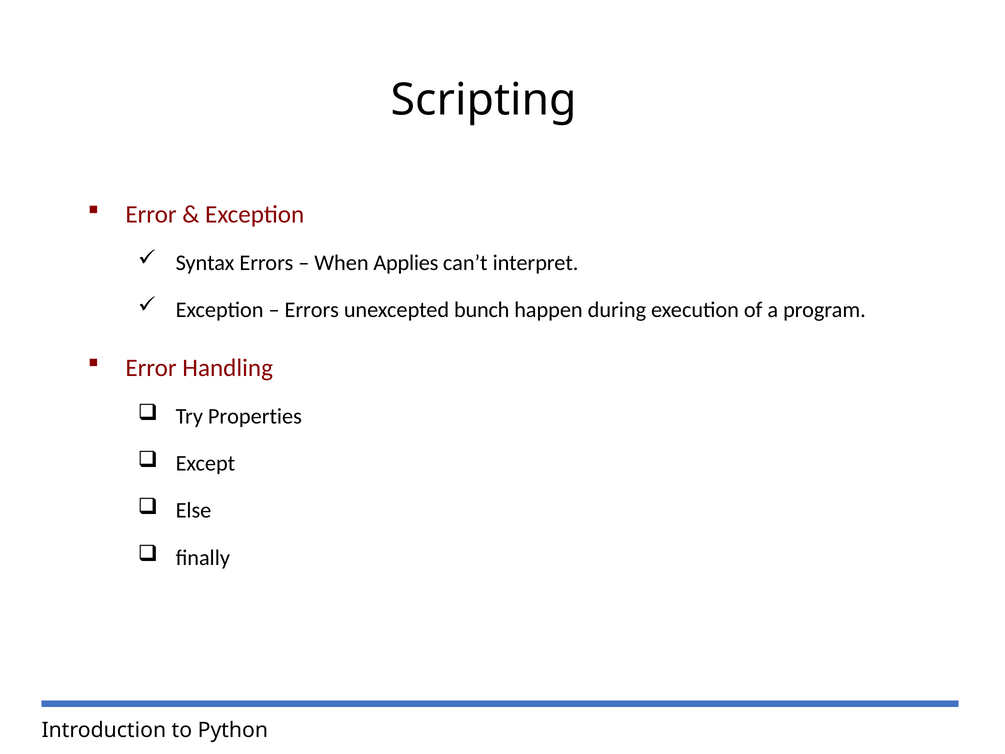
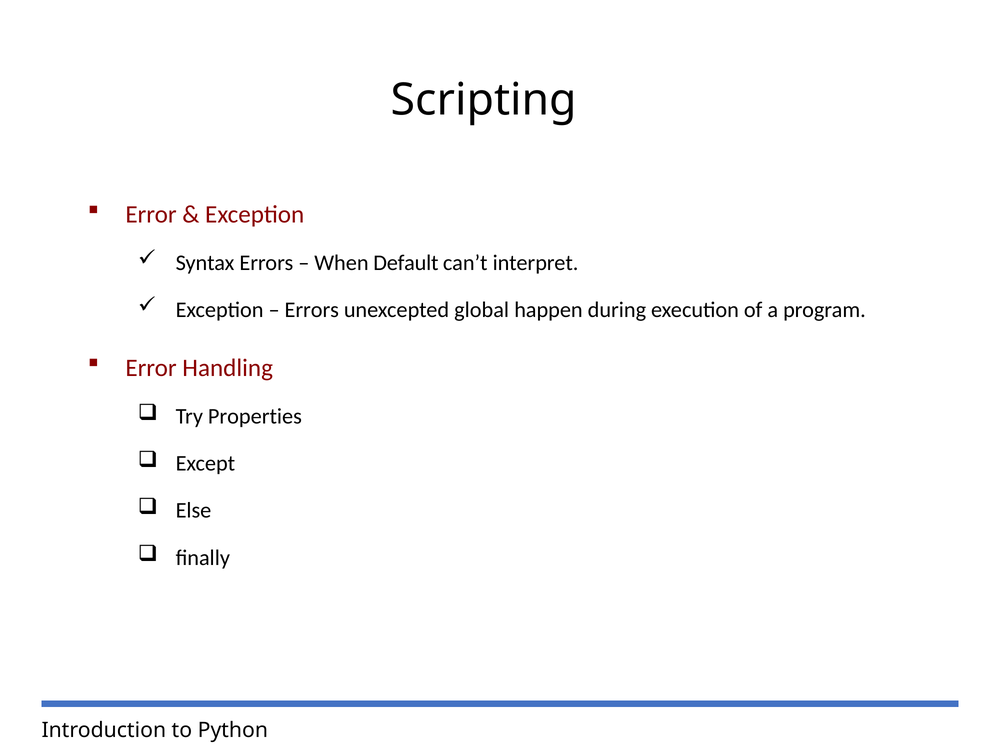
Applies: Applies -> Default (406, 263)
bunch: bunch -> global (482, 310)
